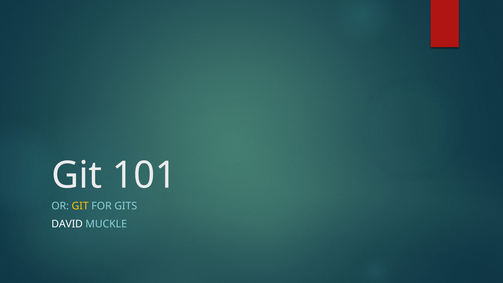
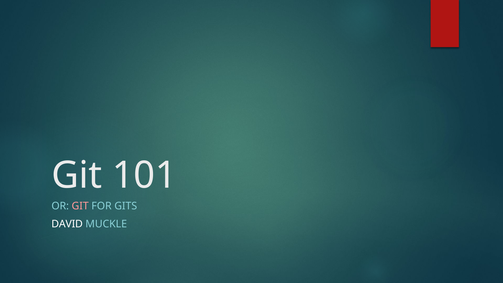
GIT colour: yellow -> pink (80, 206)
